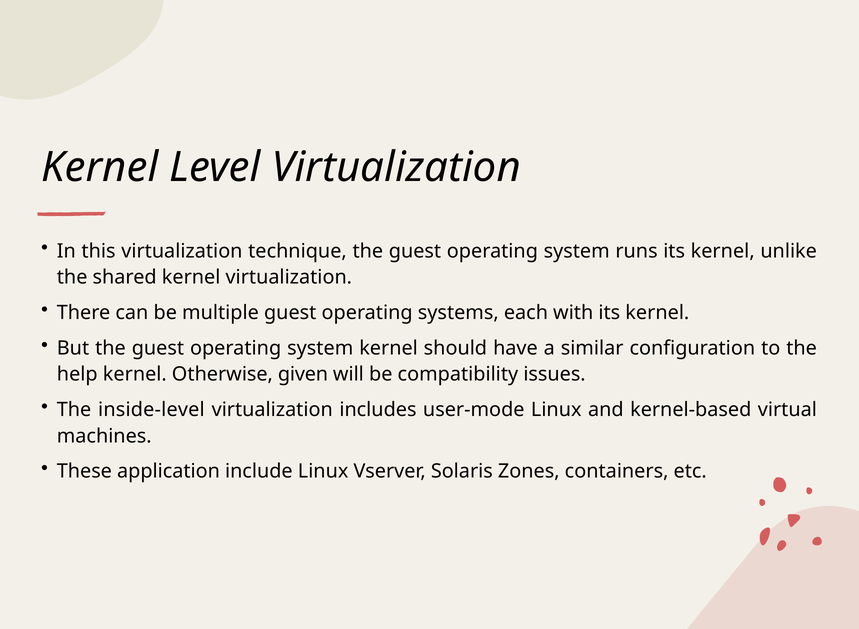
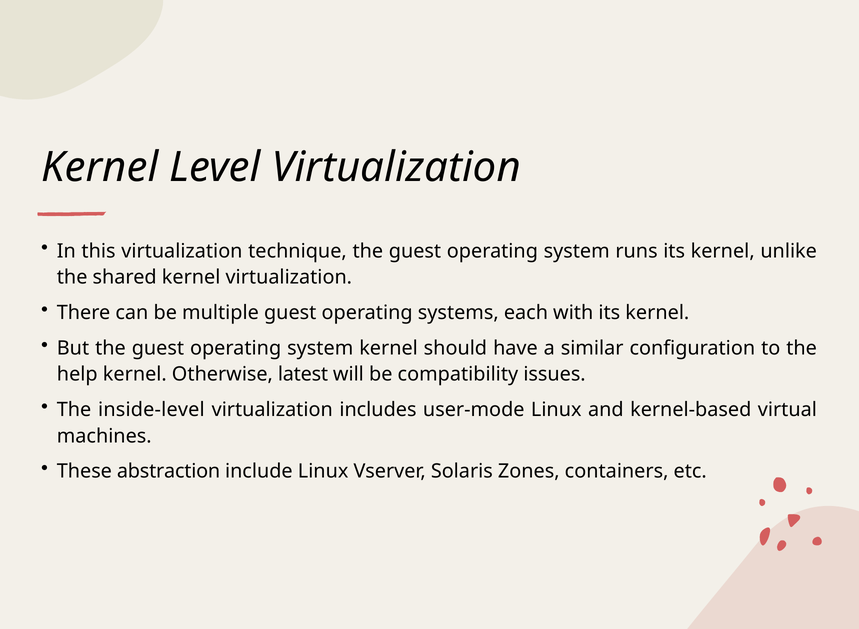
given: given -> latest (303, 375)
application: application -> abstraction (169, 472)
